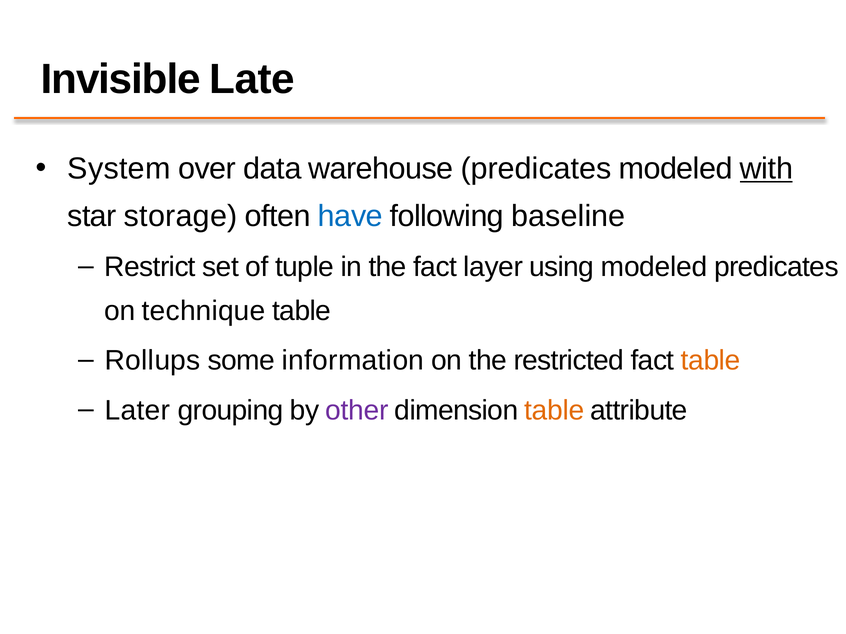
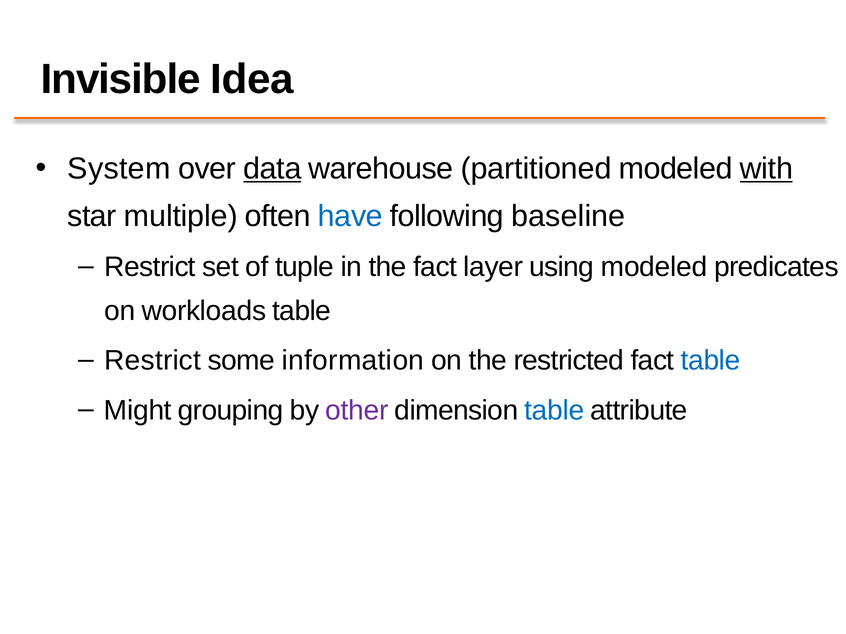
Late: Late -> Idea (252, 79)
data underline: none -> present (272, 169)
warehouse predicates: predicates -> partitioned (536, 169)
storage: storage -> multiple (181, 217)
technique: technique -> workloads (204, 311)
Rollups: Rollups -> Restrict (153, 361)
table colour: orange -> blue (711, 361)
Later: Later -> Might (138, 411)
table colour: orange -> blue (554, 411)
